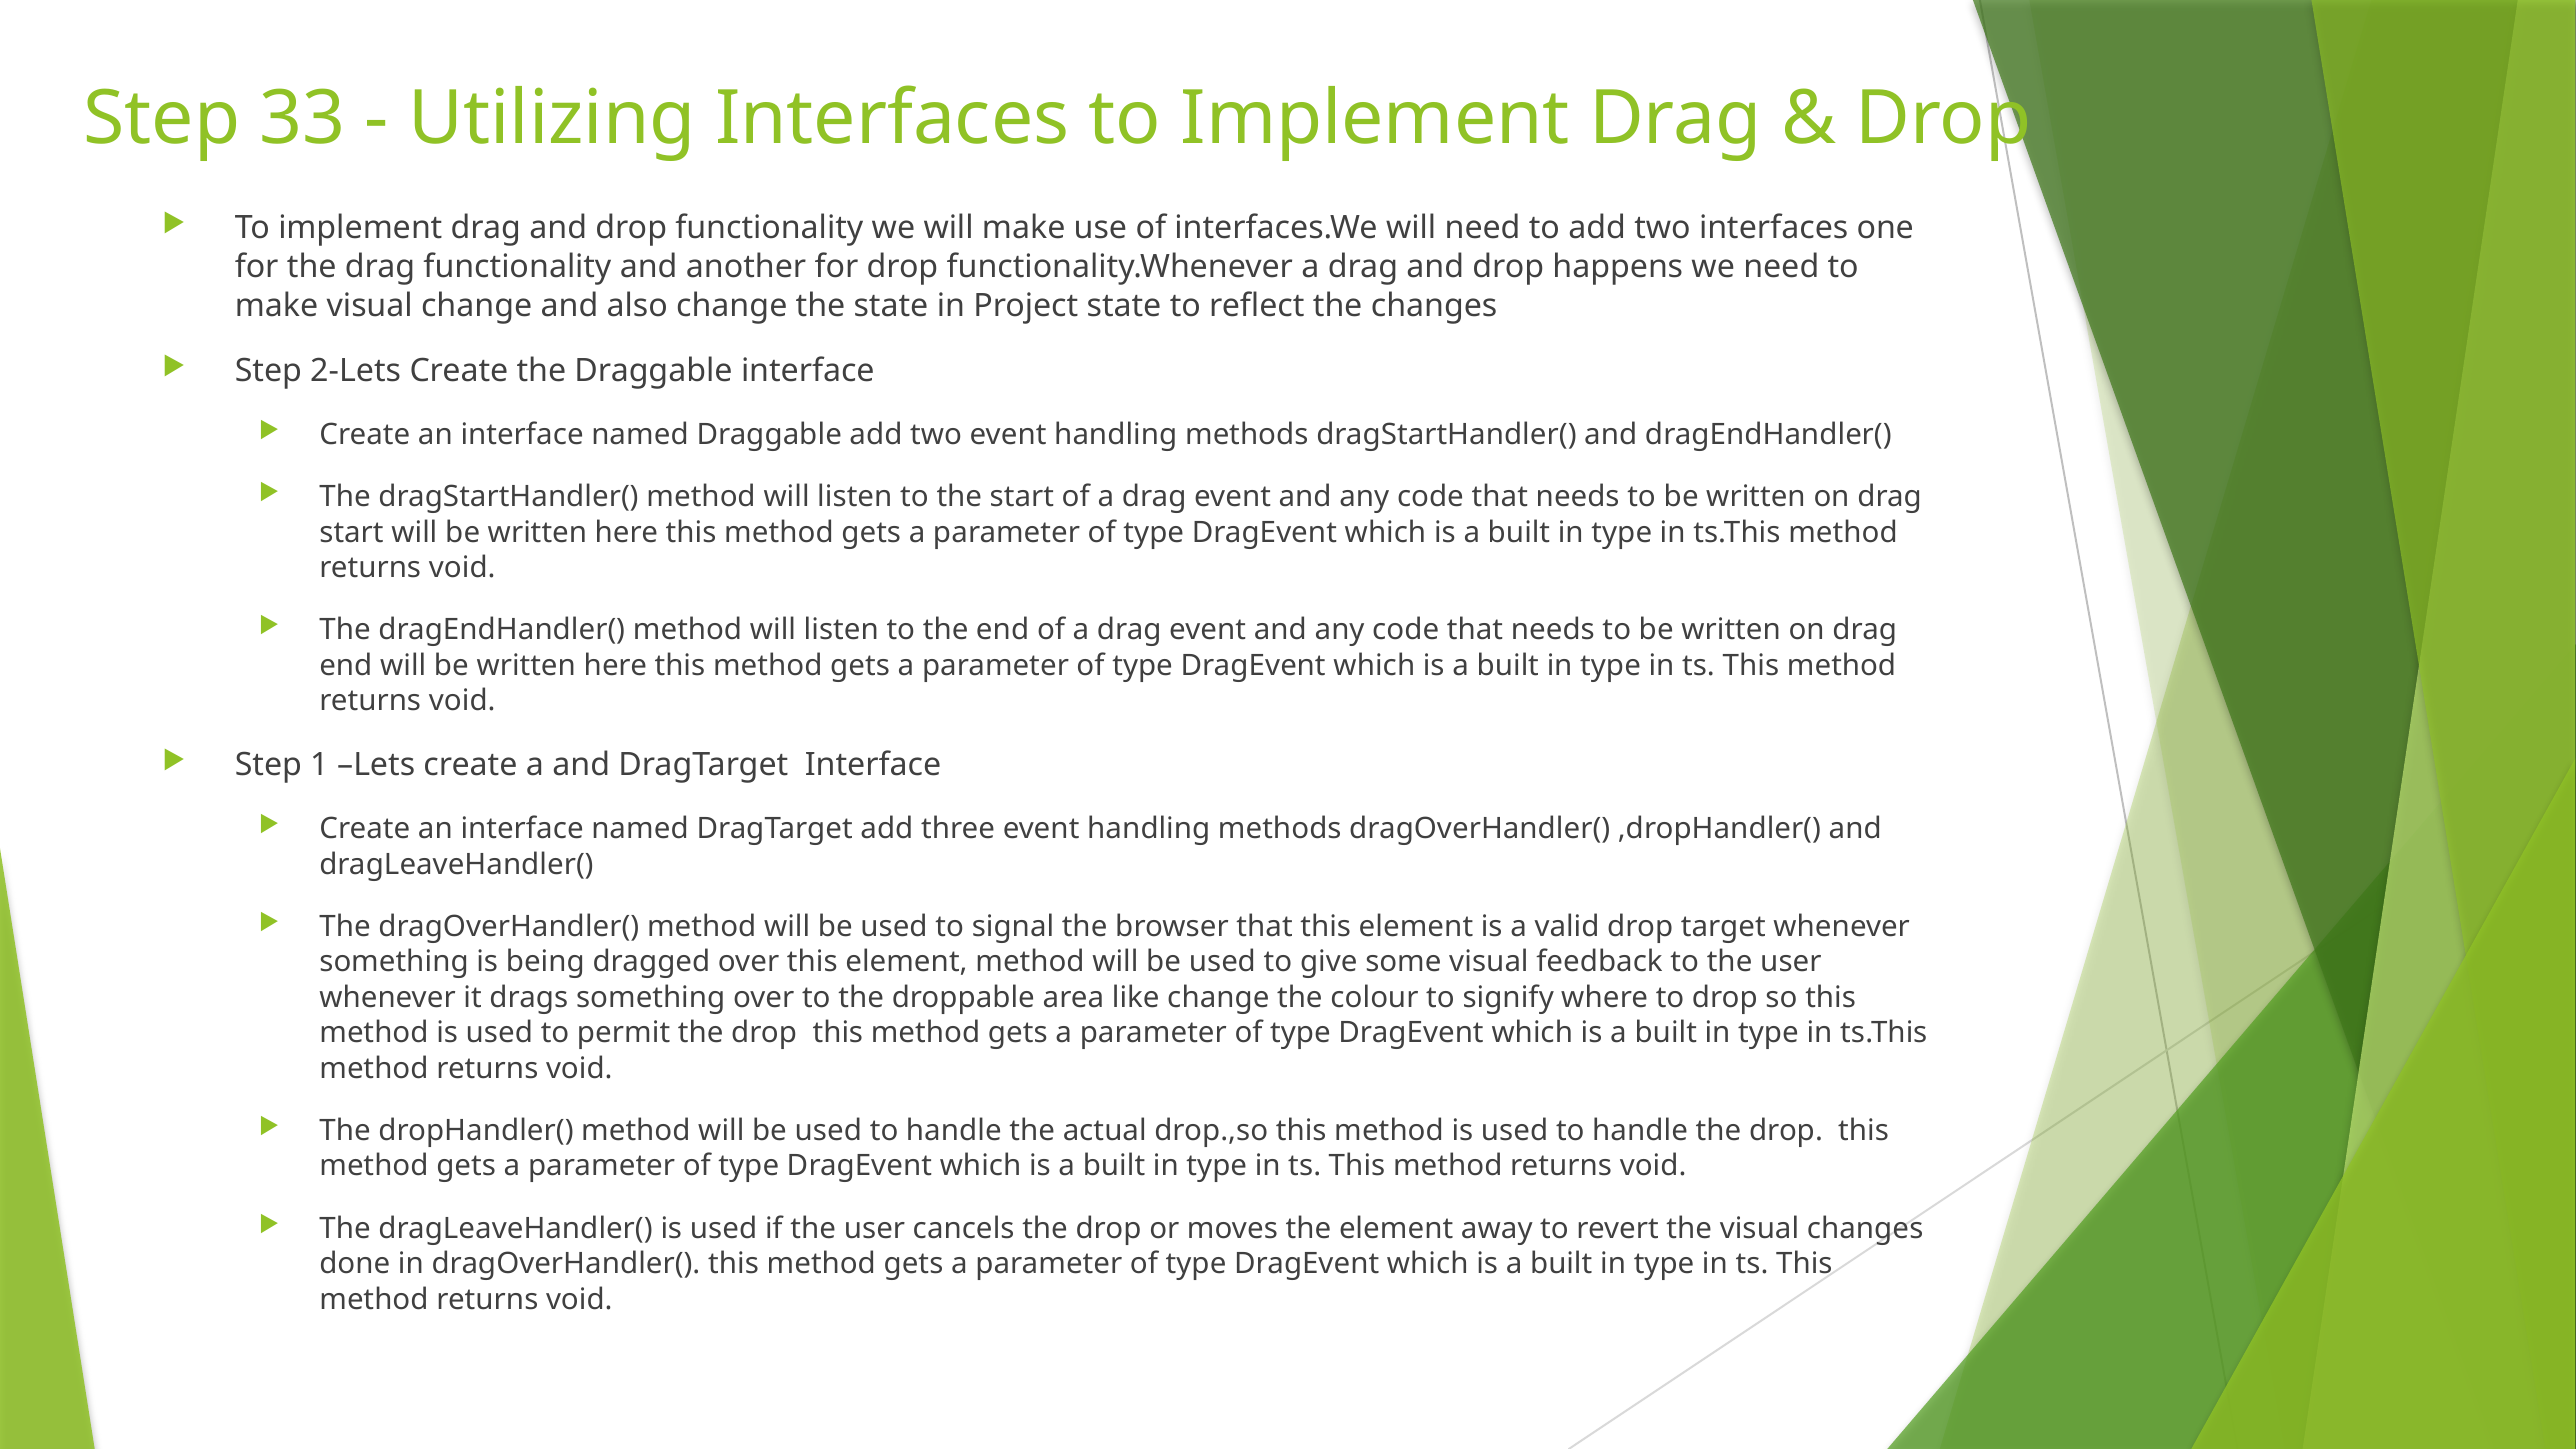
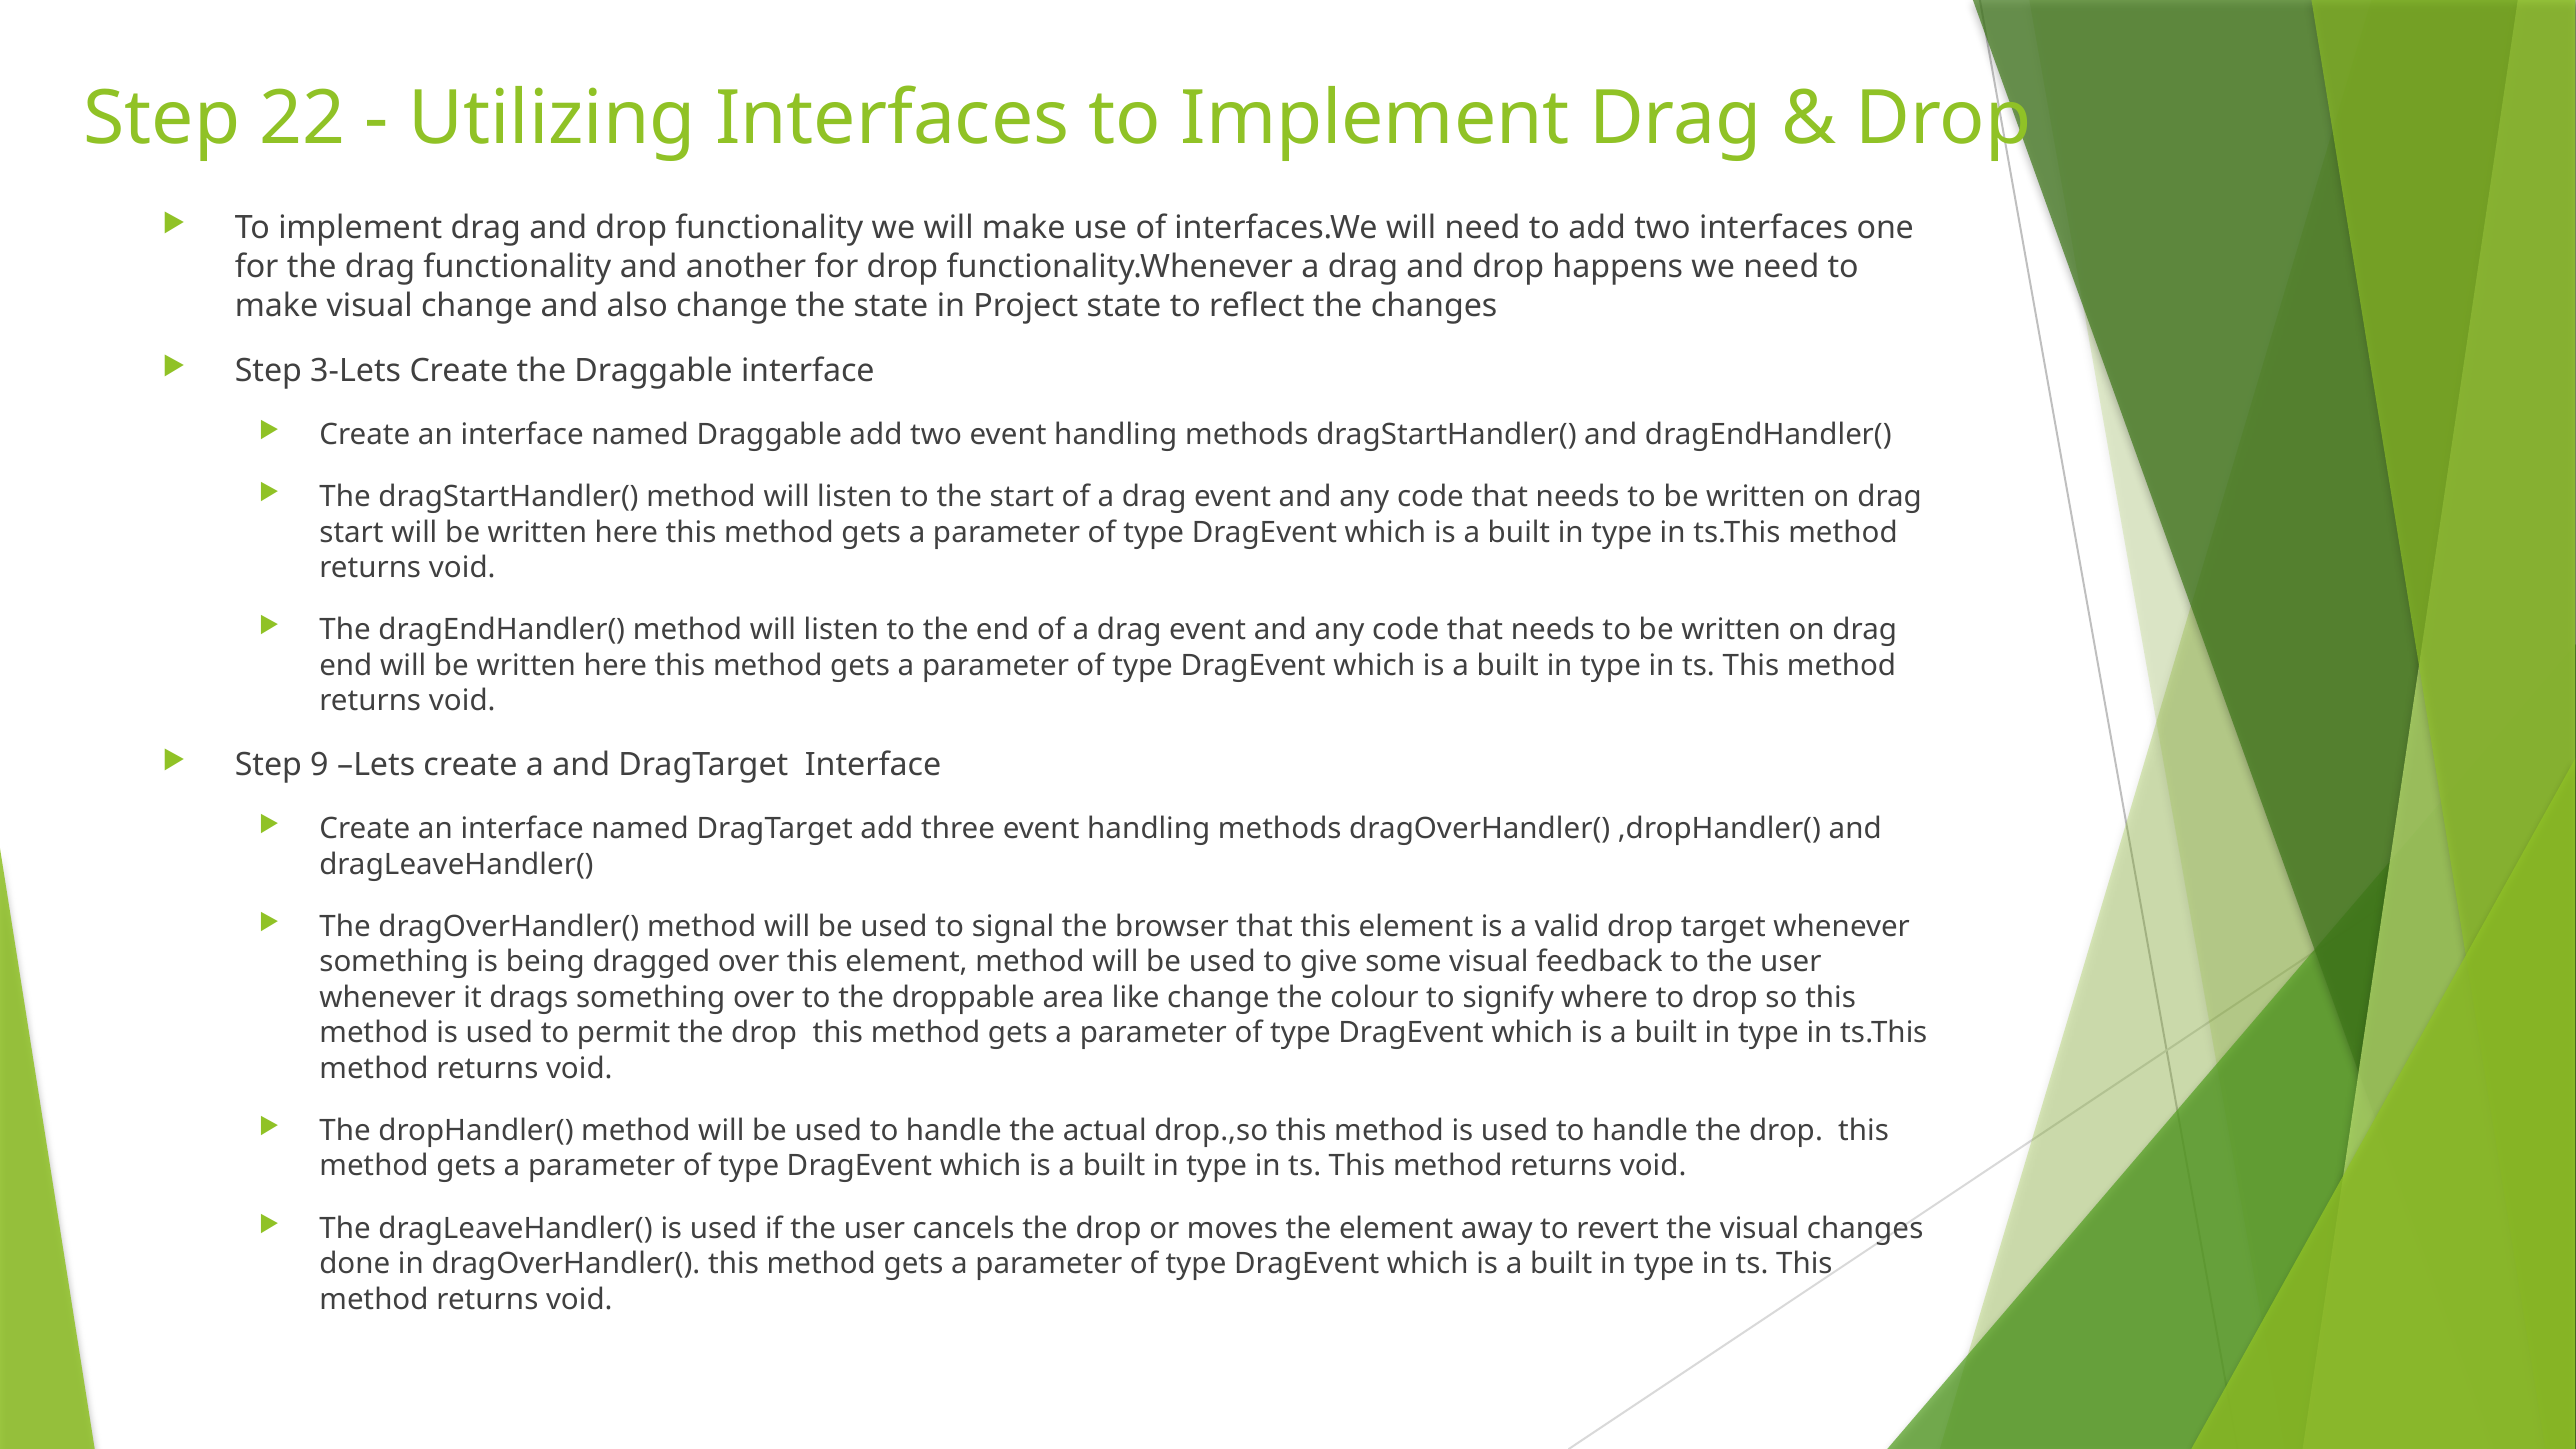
33: 33 -> 22 (303, 118)
2-Lets: 2-Lets -> 3-Lets (356, 371)
1: 1 -> 9 (319, 765)
